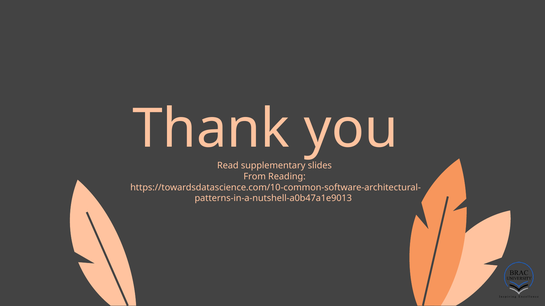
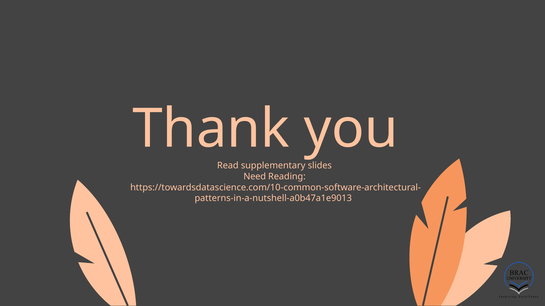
From: From -> Need (255, 177)
